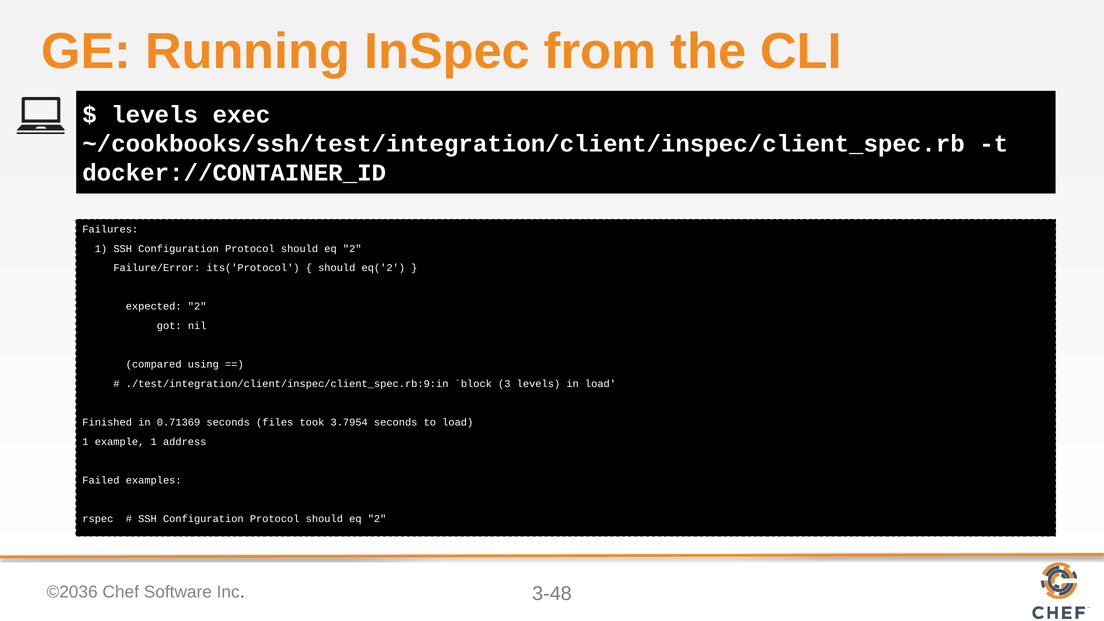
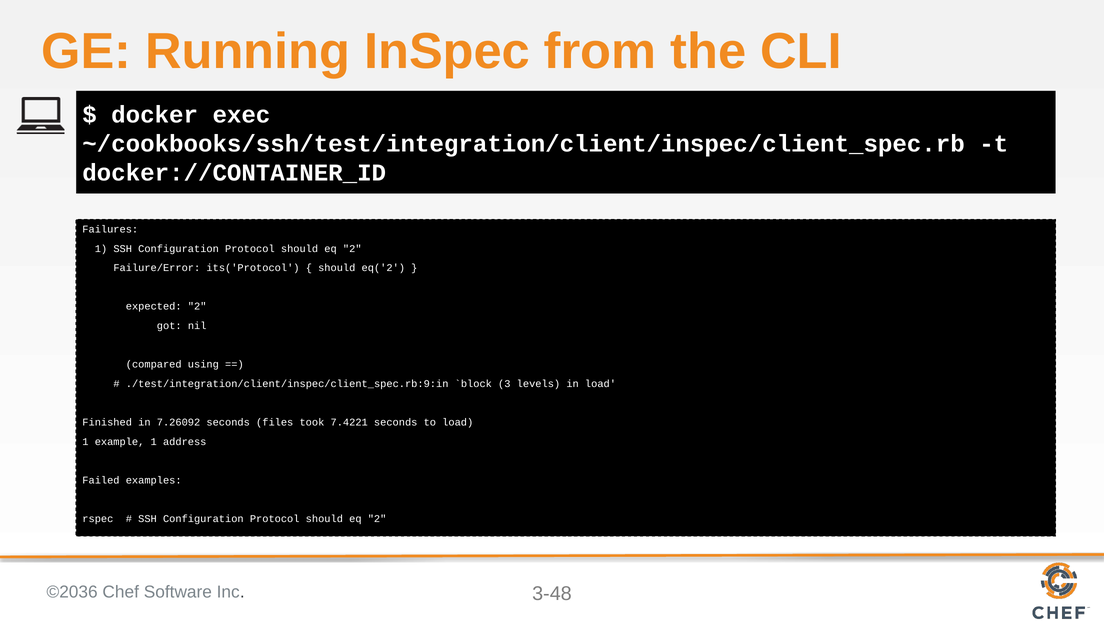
levels: levels -> docker (155, 115)
0.71369: 0.71369 -> 7.26092 (179, 422)
3.7954: 3.7954 -> 7.4221 (349, 422)
